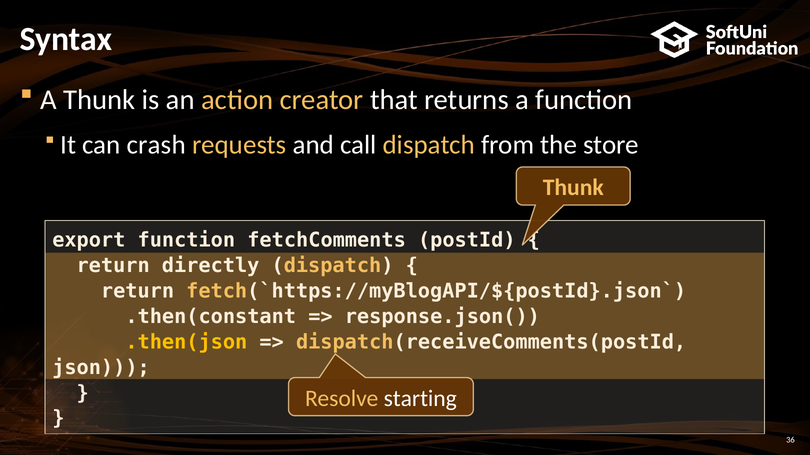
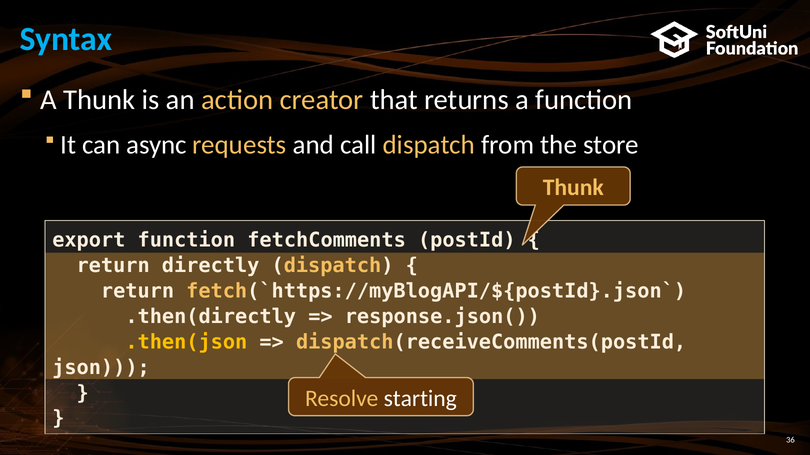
Syntax colour: white -> light blue (66, 39)
crash: crash -> async (156, 145)
.then(constant: .then(constant -> .then(directly (211, 317)
